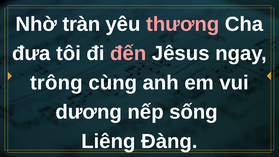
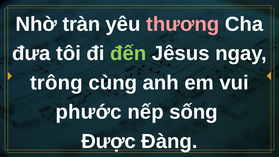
đến colour: pink -> light green (128, 53)
dương: dương -> phước (89, 112)
Liêng: Liêng -> Được (109, 141)
